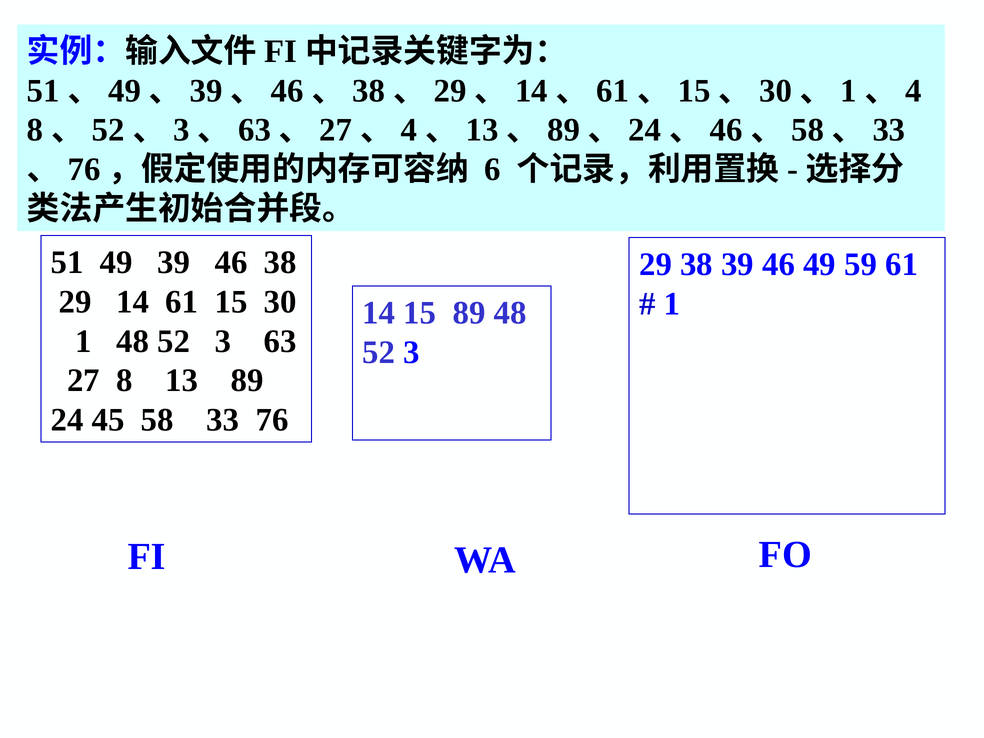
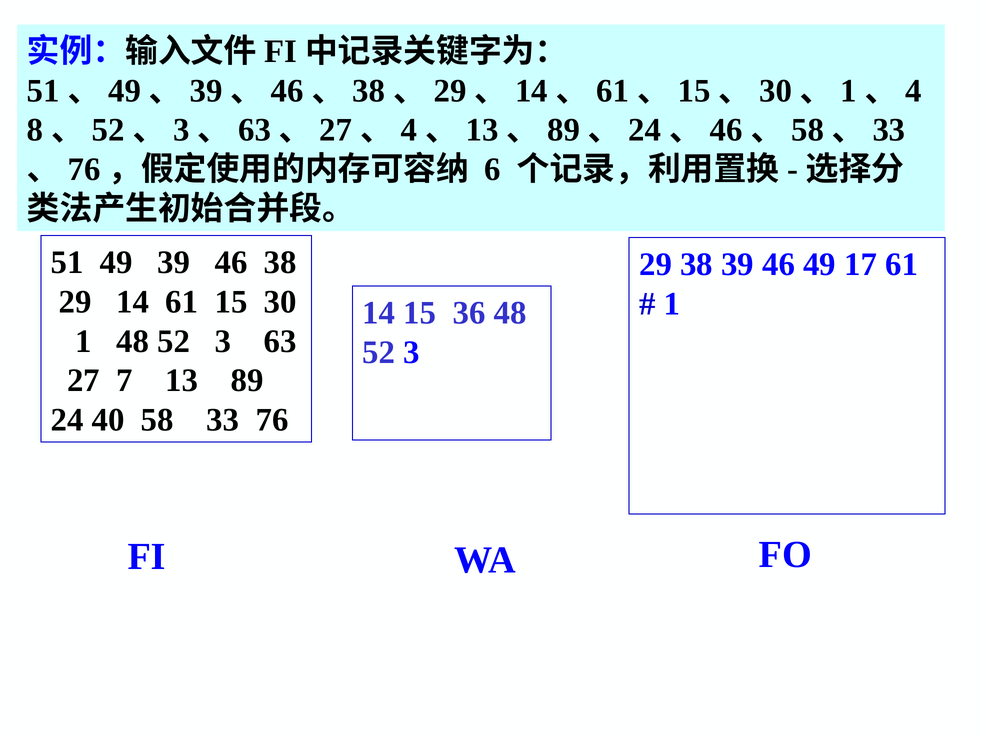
59: 59 -> 17 (861, 265)
15 89: 89 -> 36 (469, 313)
8: 8 -> 7 (124, 381)
45: 45 -> 40 (108, 420)
